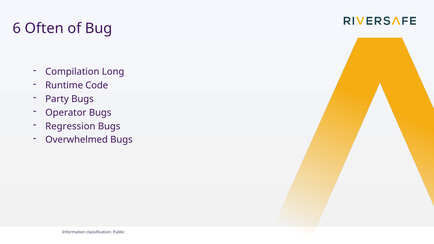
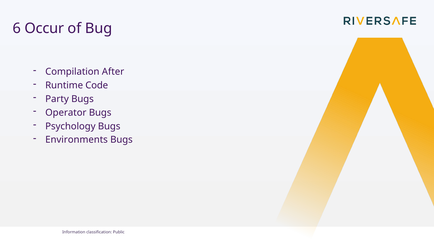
Often: Often -> Occur (44, 28)
Long: Long -> After (113, 72)
Regression: Regression -> Psychology (70, 126)
Overwhelmed: Overwhelmed -> Environments (77, 140)
